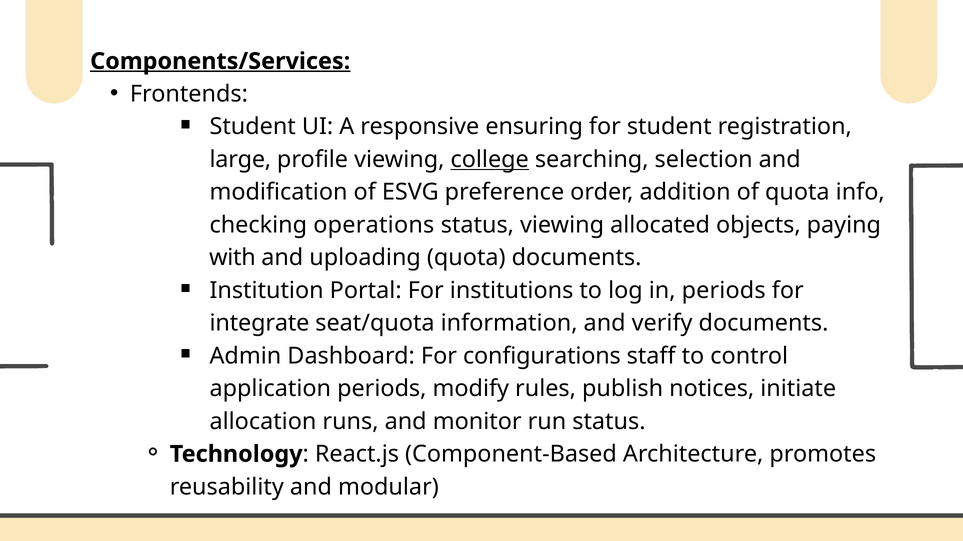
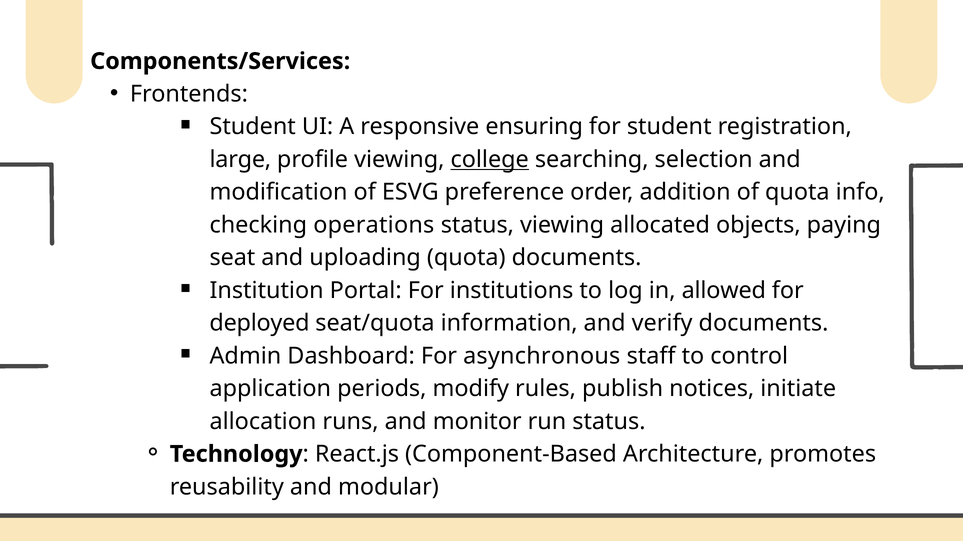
Components/Services underline: present -> none (220, 61)
with: with -> seat (232, 258)
in periods: periods -> allowed (724, 291)
integrate: integrate -> deployed (260, 324)
configurations: configurations -> asynchronous (542, 356)
